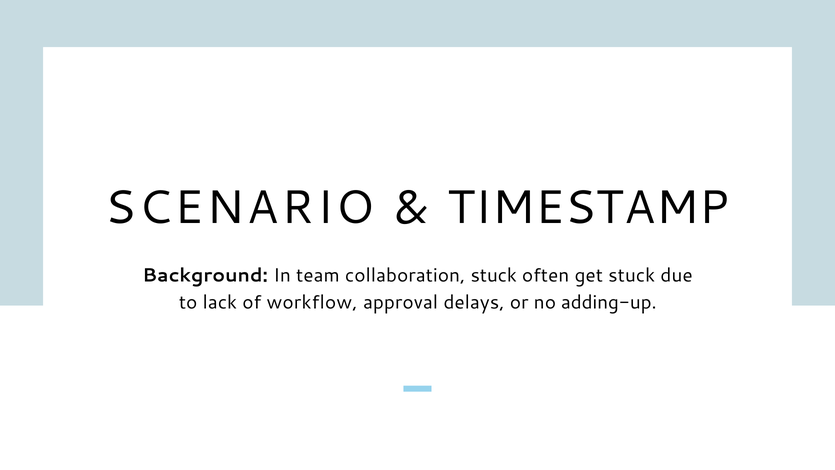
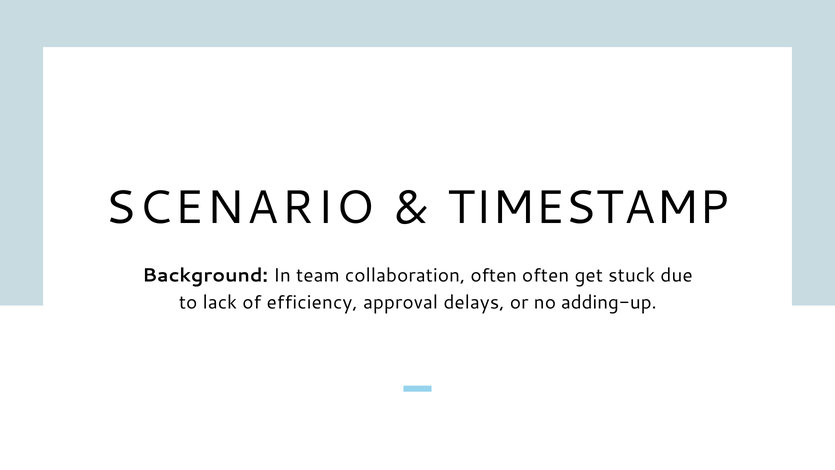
collaboration stuck: stuck -> often (494, 275)
workflow: workflow -> efficiency (312, 302)
